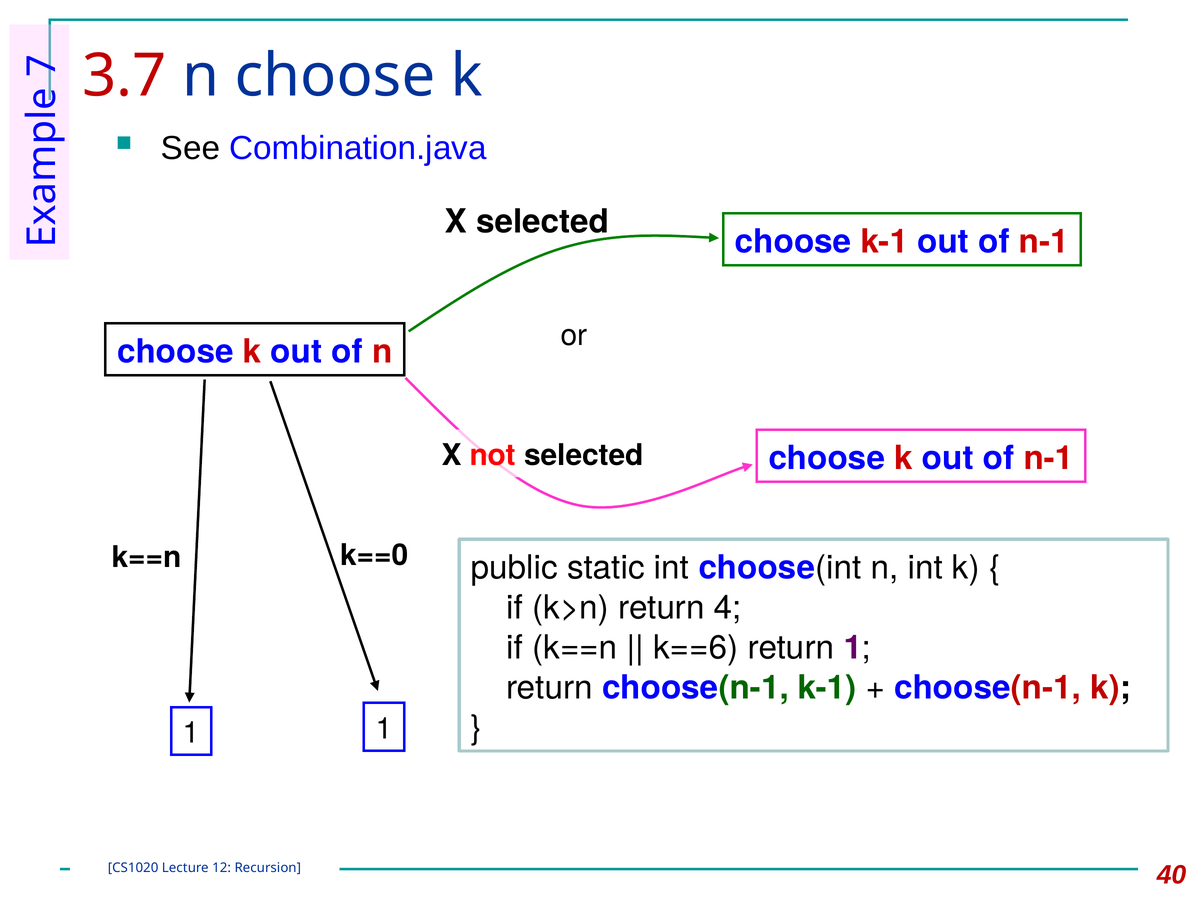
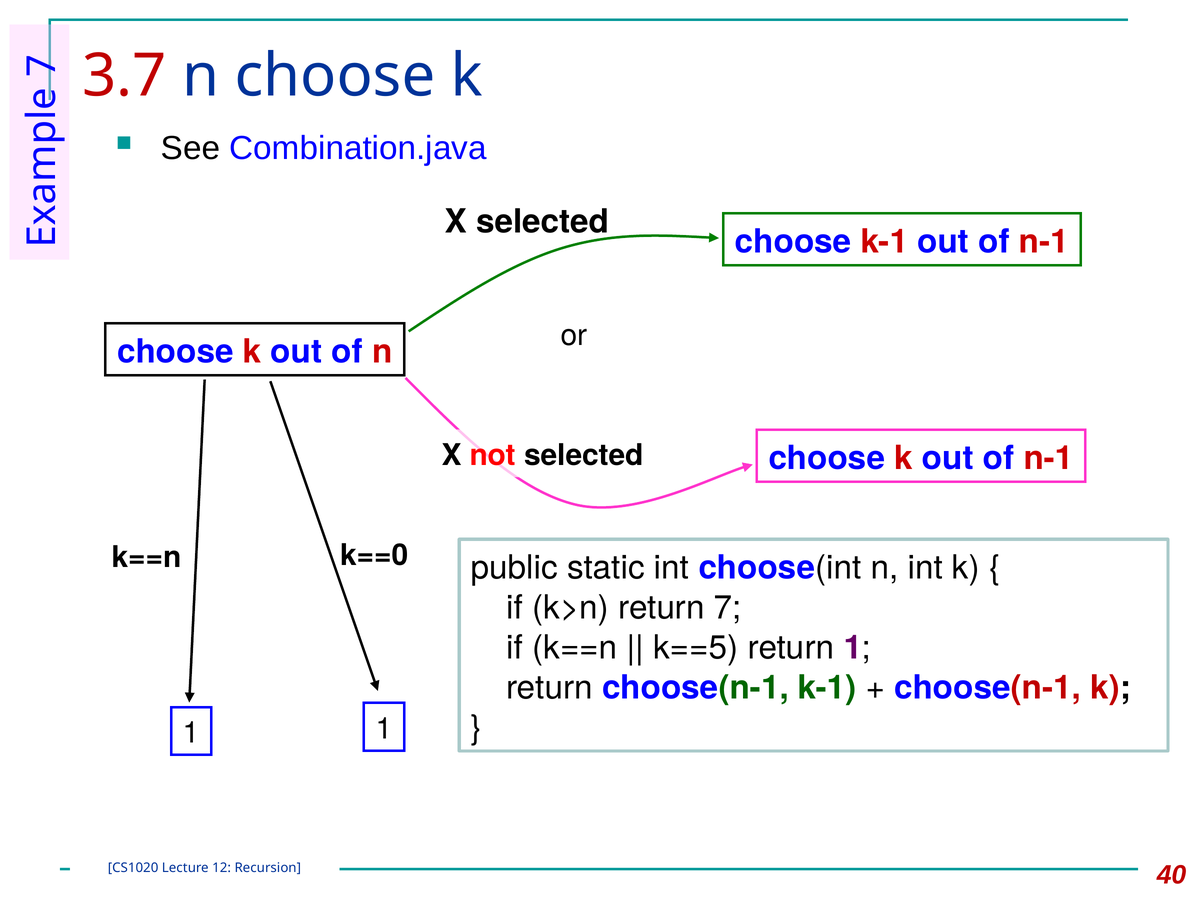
return 4: 4 -> 7 (728, 607)
k==6: k==6 -> k==5 (696, 647)
